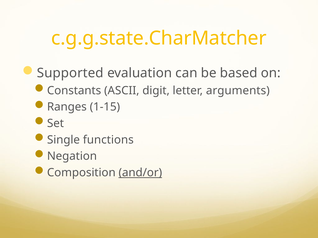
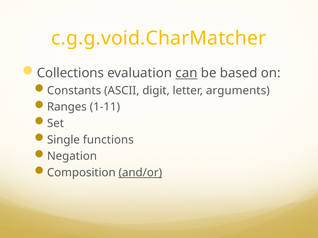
c.g.g.state.CharMatcher: c.g.g.state.CharMatcher -> c.g.g.void.CharMatcher (159, 38)
Supported: Supported -> Collections (70, 73)
can underline: none -> present (186, 73)
1-15: 1-15 -> 1-11 (105, 107)
